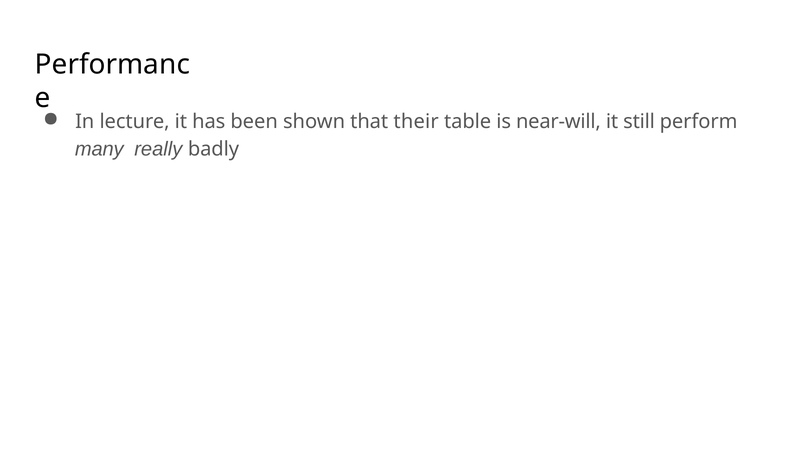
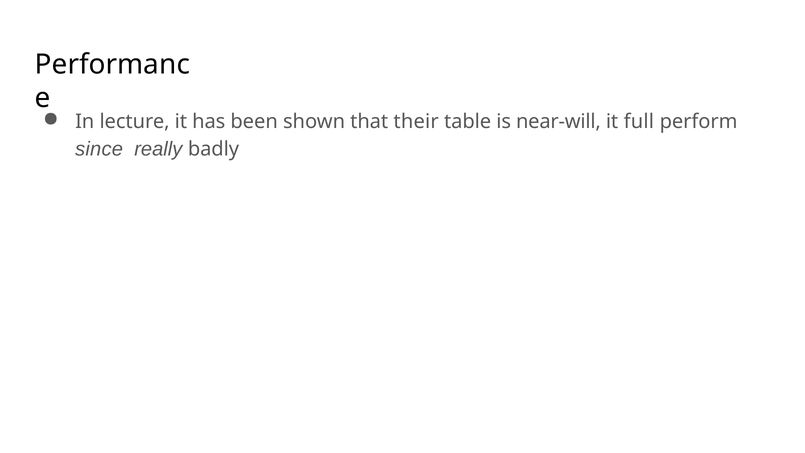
still: still -> full (639, 121)
many: many -> since (99, 149)
